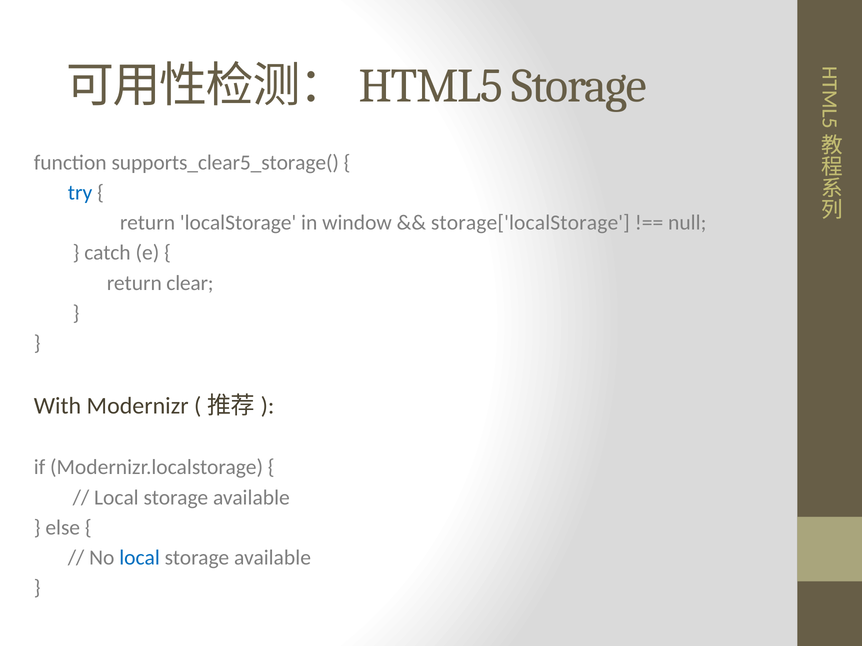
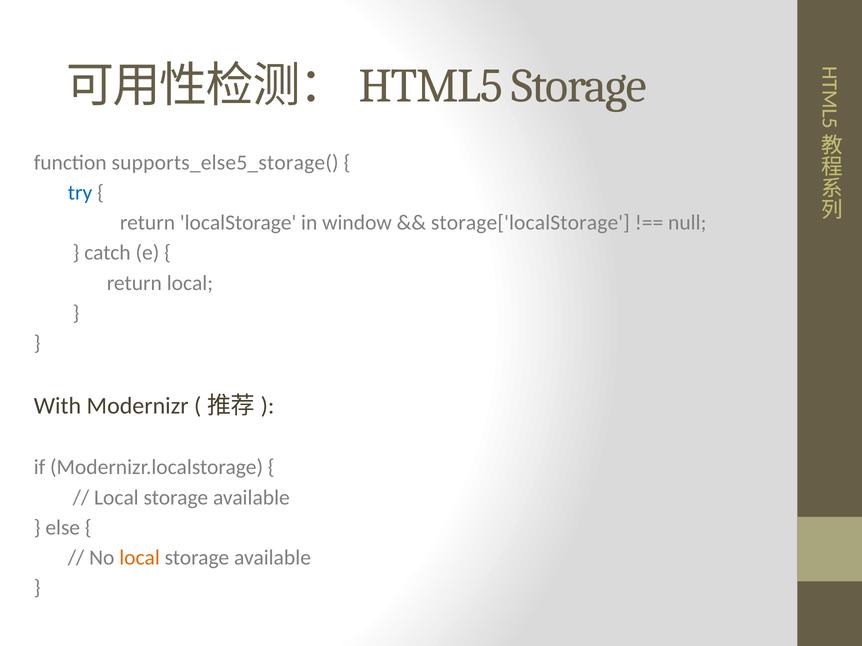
supports_clear5_storage(: supports_clear5_storage( -> supports_else5_storage( (225, 163)
return clear: clear -> local (190, 283)
local colour: blue -> orange (140, 558)
